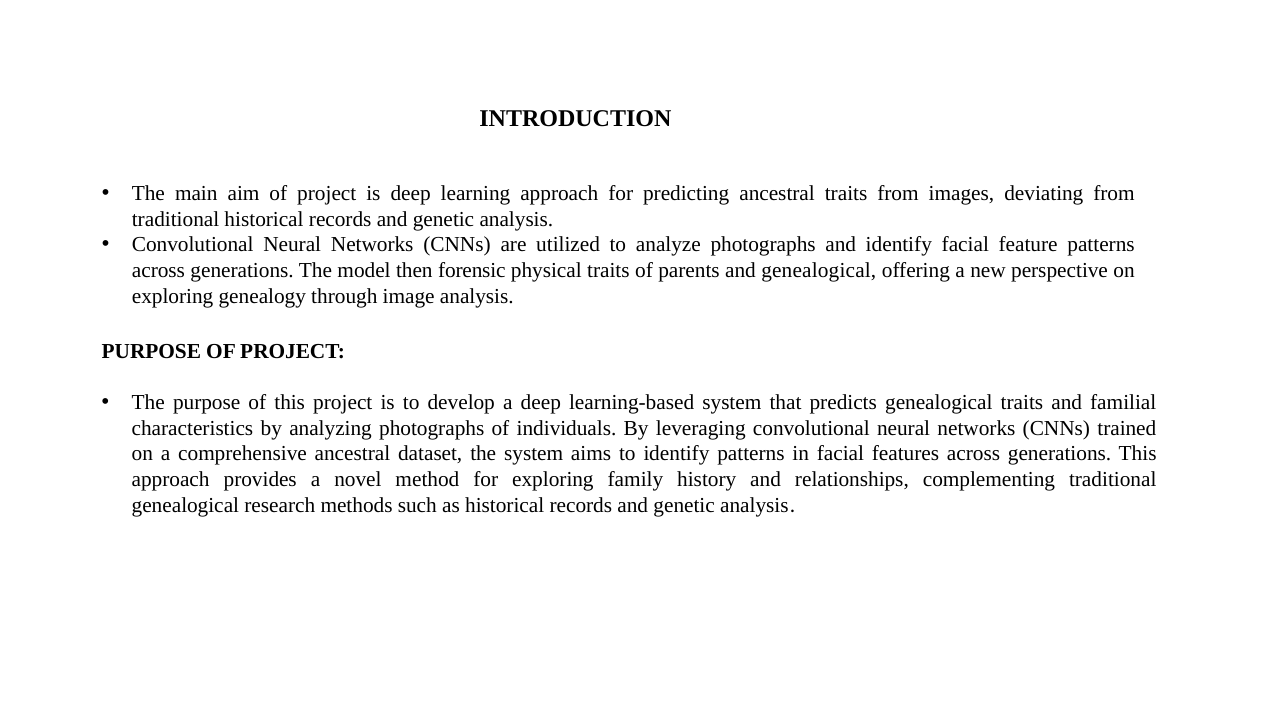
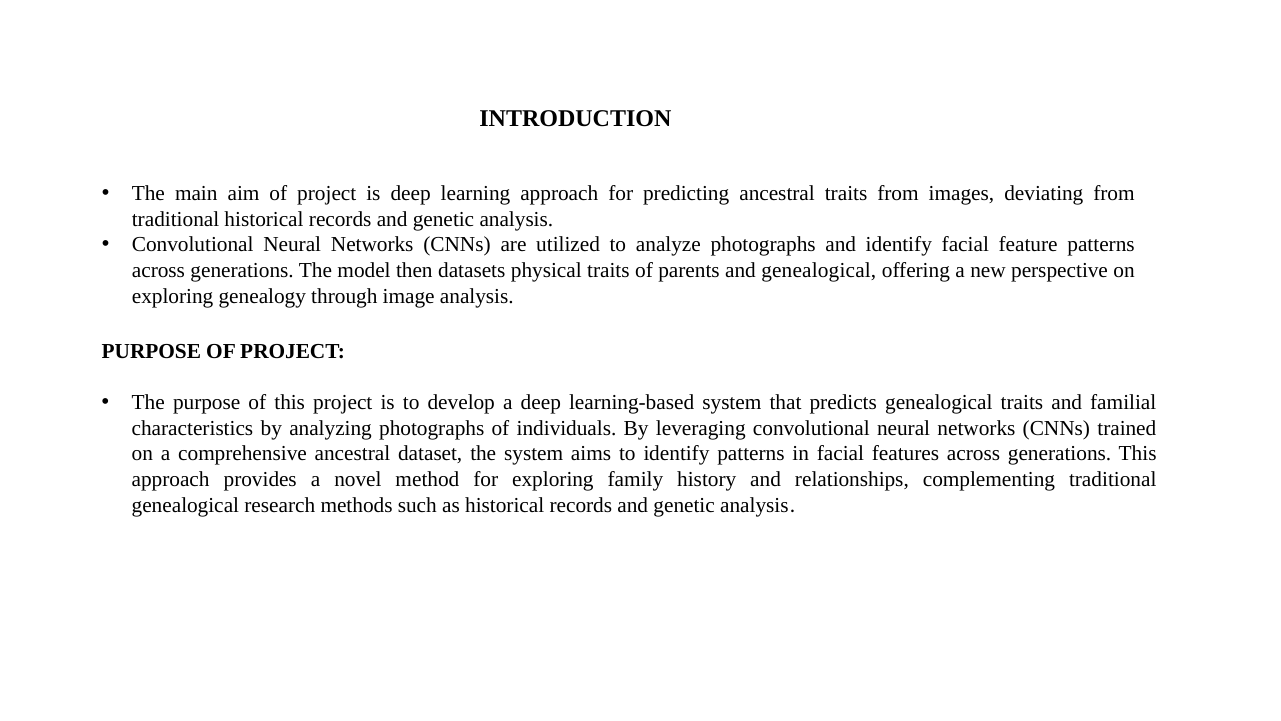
forensic: forensic -> datasets (472, 270)
